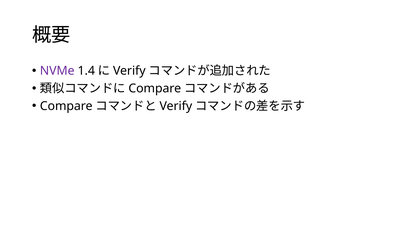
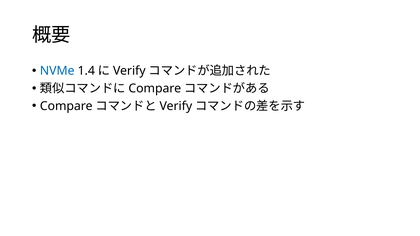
NVMe colour: purple -> blue (57, 71)
